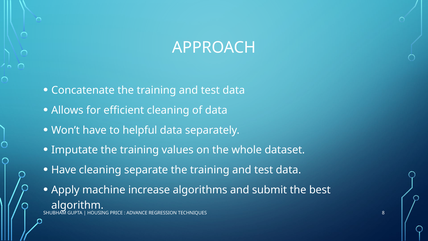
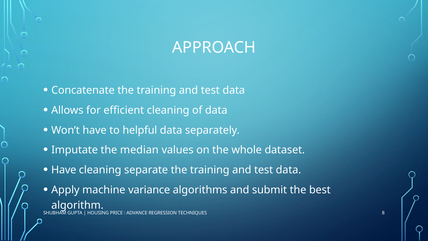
Imputate the training: training -> median (139, 150)
increase: increase -> variance (149, 190)
